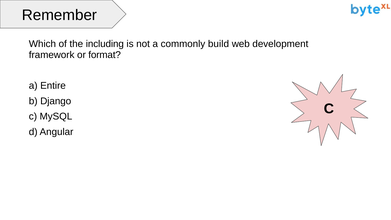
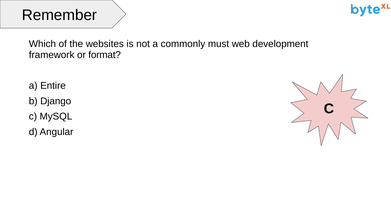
including: including -> websites (105, 44)
build: build -> must (219, 44)
